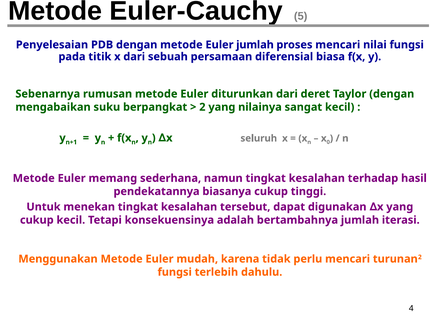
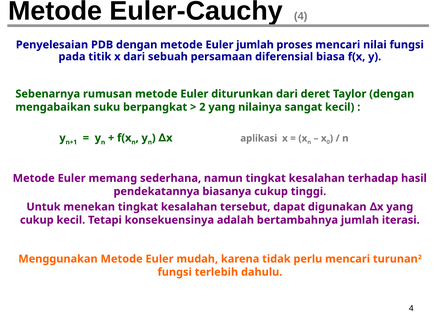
5: 5 -> 4 (301, 16)
seluruh: seluruh -> aplikasi (259, 138)
